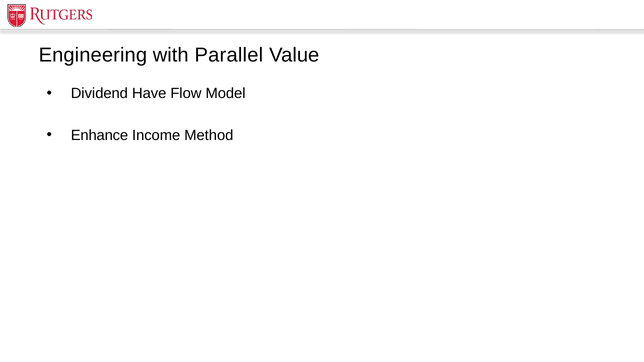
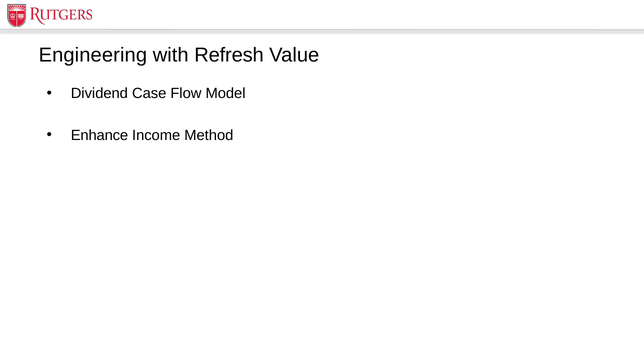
Parallel: Parallel -> Refresh (229, 55)
Have: Have -> Case (149, 94)
